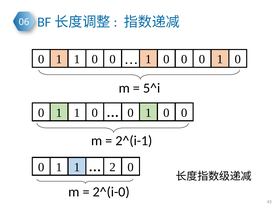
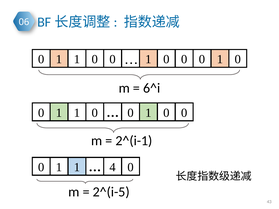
5^i: 5^i -> 6^i (152, 88)
2: 2 -> 4 (113, 167)
2^(i-0: 2^(i-0 -> 2^(i-5 (111, 192)
